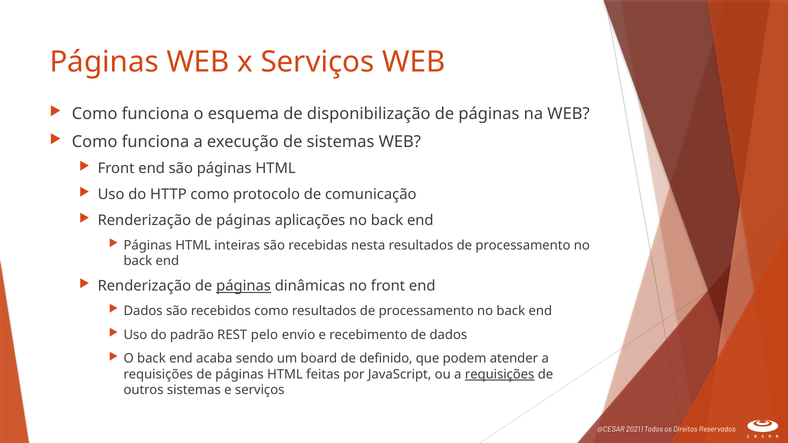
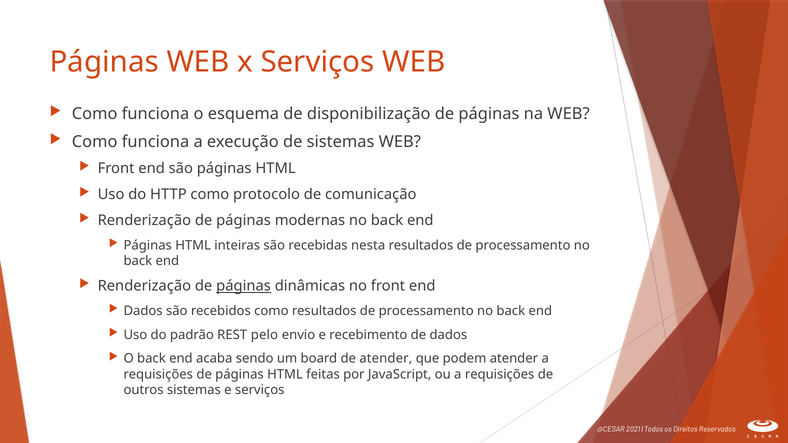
aplicações: aplicações -> modernas (310, 221)
de definido: definido -> atender (386, 359)
requisições underline: present -> none (500, 375)
